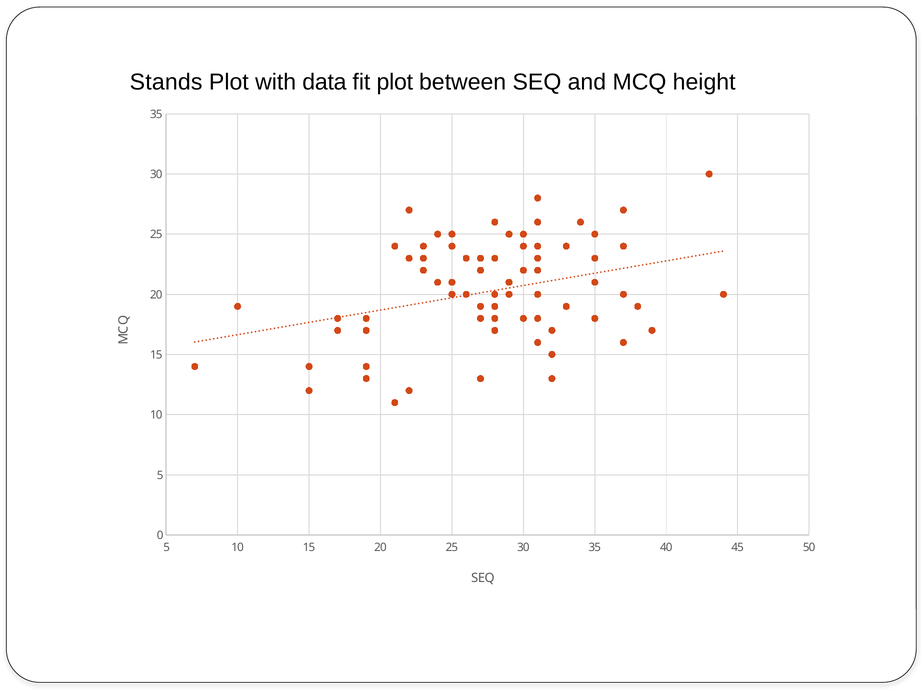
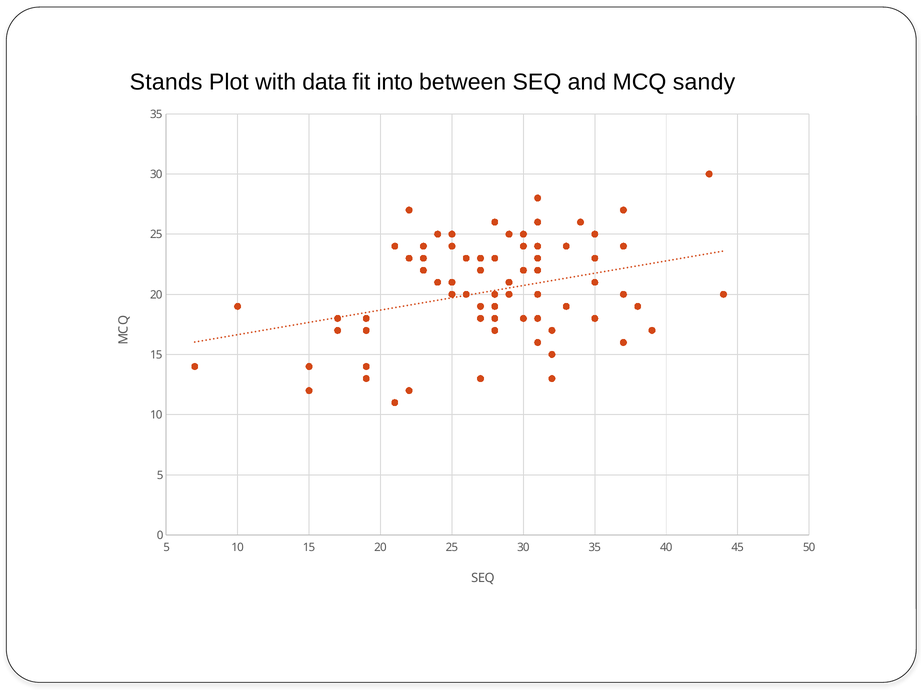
fit plot: plot -> into (395, 82)
height: height -> sandy (704, 82)
